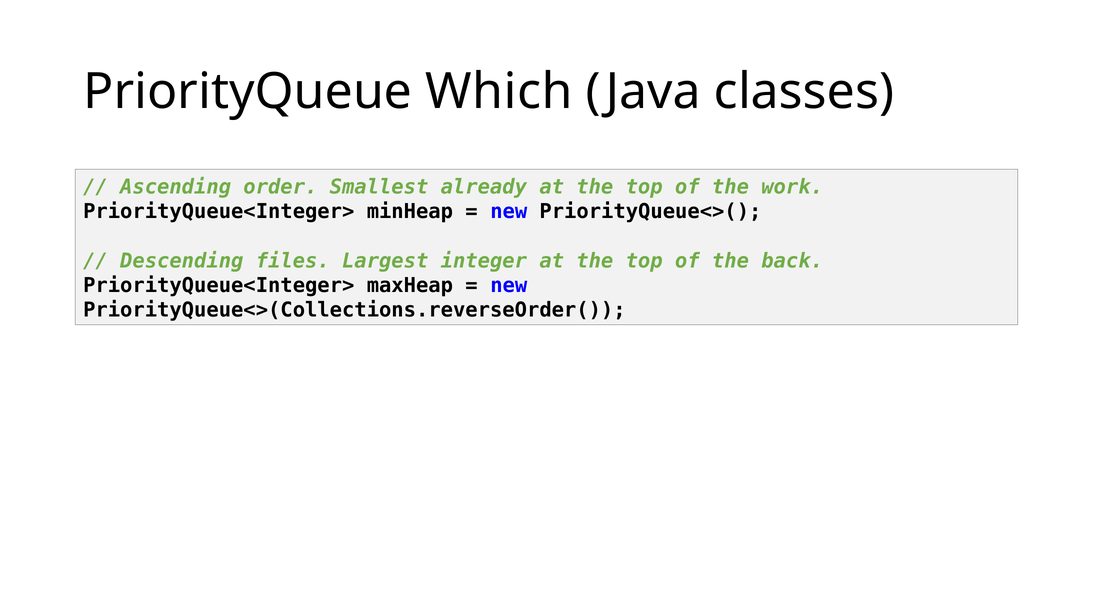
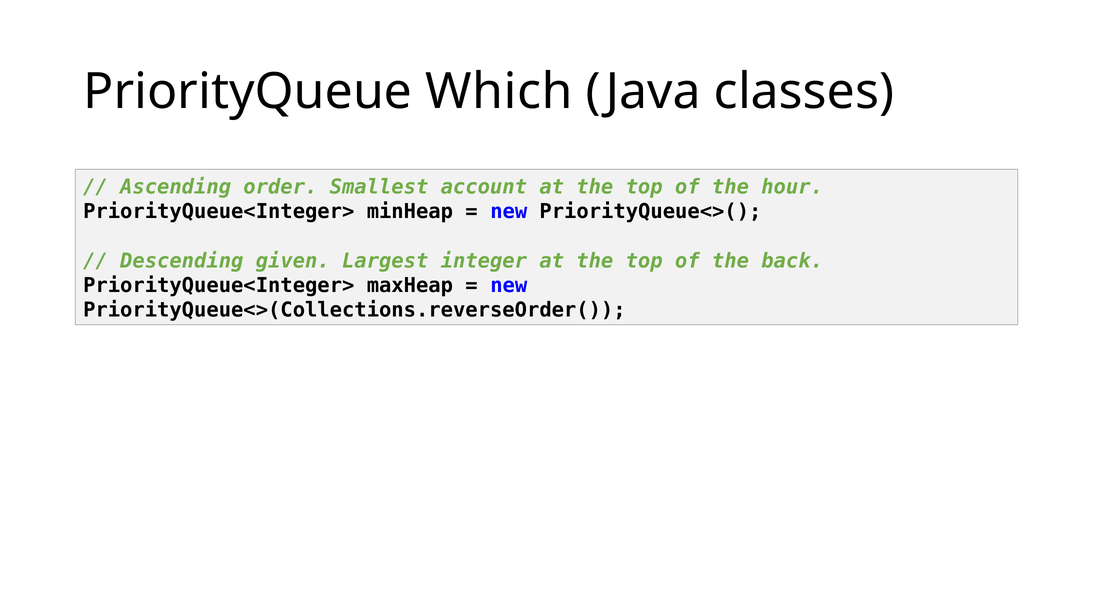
already: already -> account (484, 187)
work: work -> hour (792, 187)
files: files -> given (293, 261)
